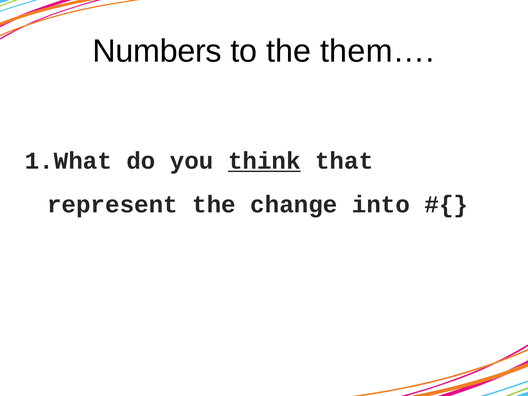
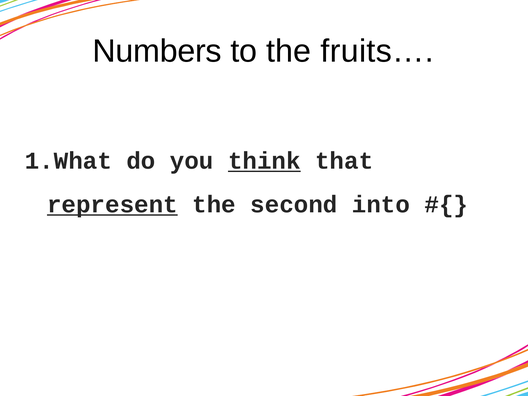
them…: them… -> fruits… (377, 51)
represent underline: none -> present (112, 205)
change: change -> second (294, 205)
